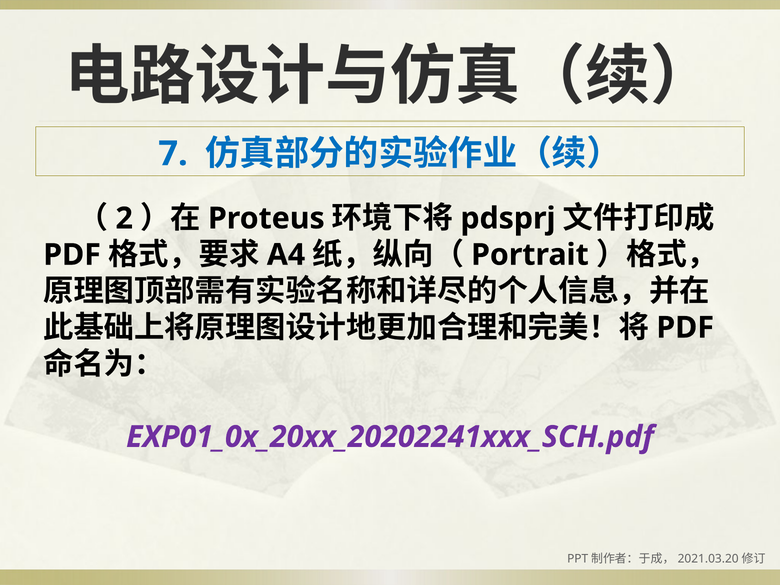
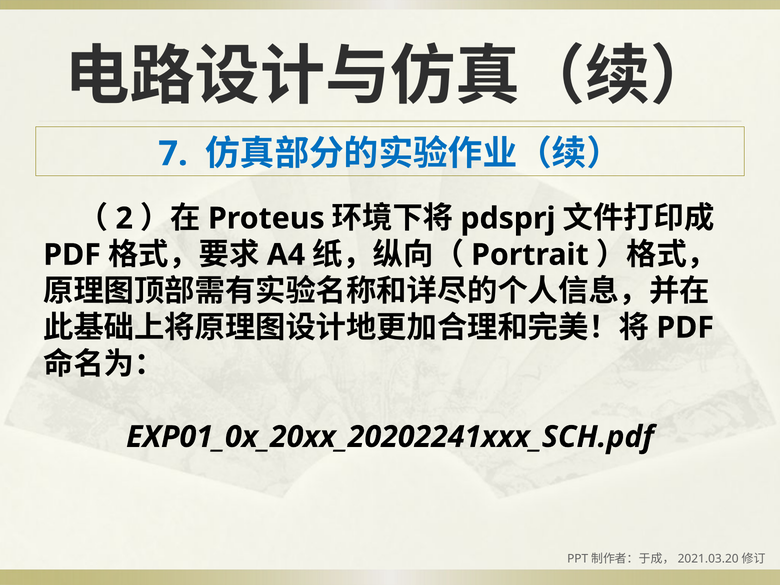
EXP01_0x_20xx_20202241xxx_SCH.pdf colour: purple -> black (390, 437)
